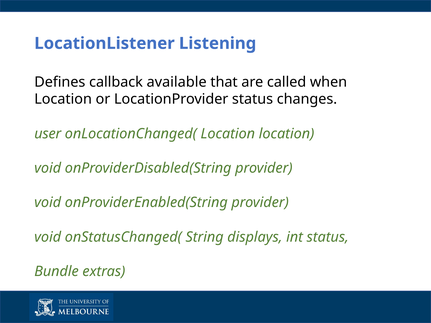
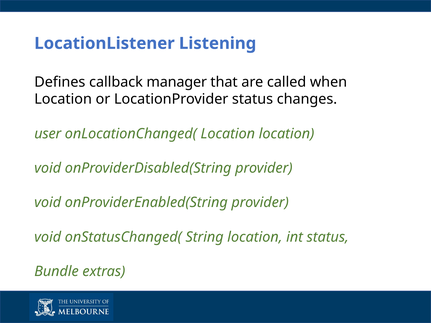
available: available -> manager (177, 82)
String displays: displays -> location (255, 237)
